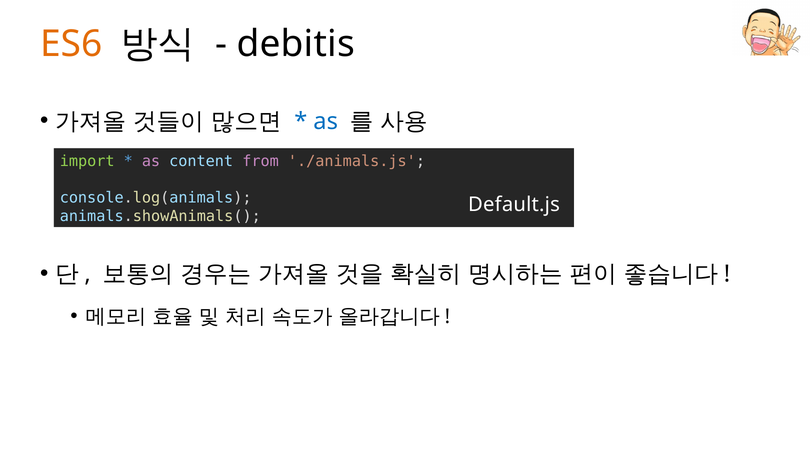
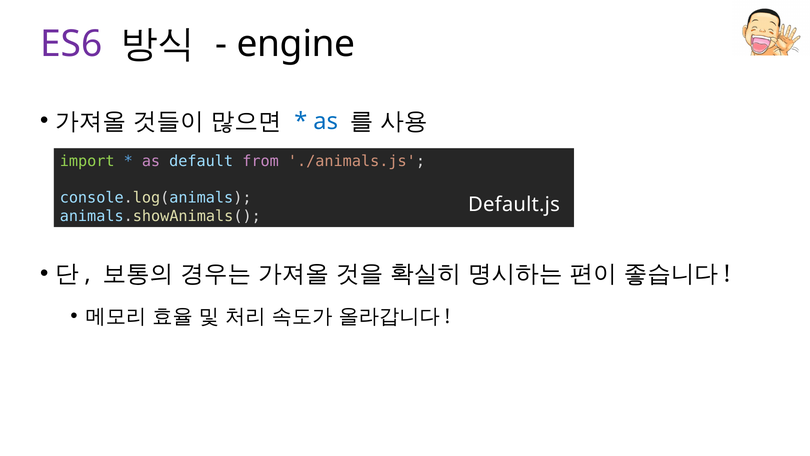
ES6 colour: orange -> purple (71, 44)
debitis: debitis -> engine (296, 44)
content: content -> default (201, 161)
